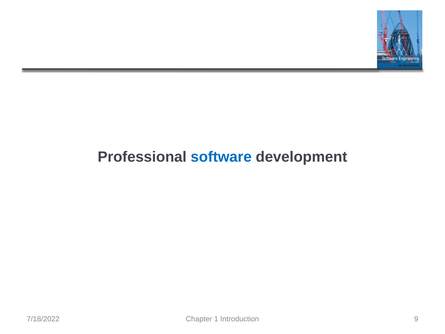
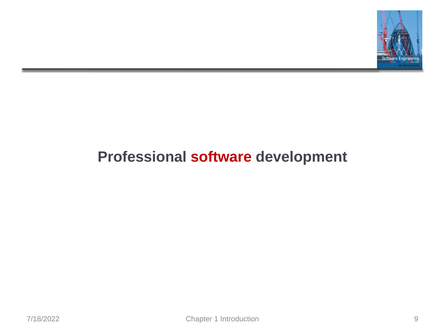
software colour: blue -> red (221, 157)
